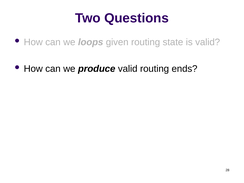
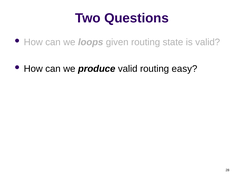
ends: ends -> easy (184, 69)
